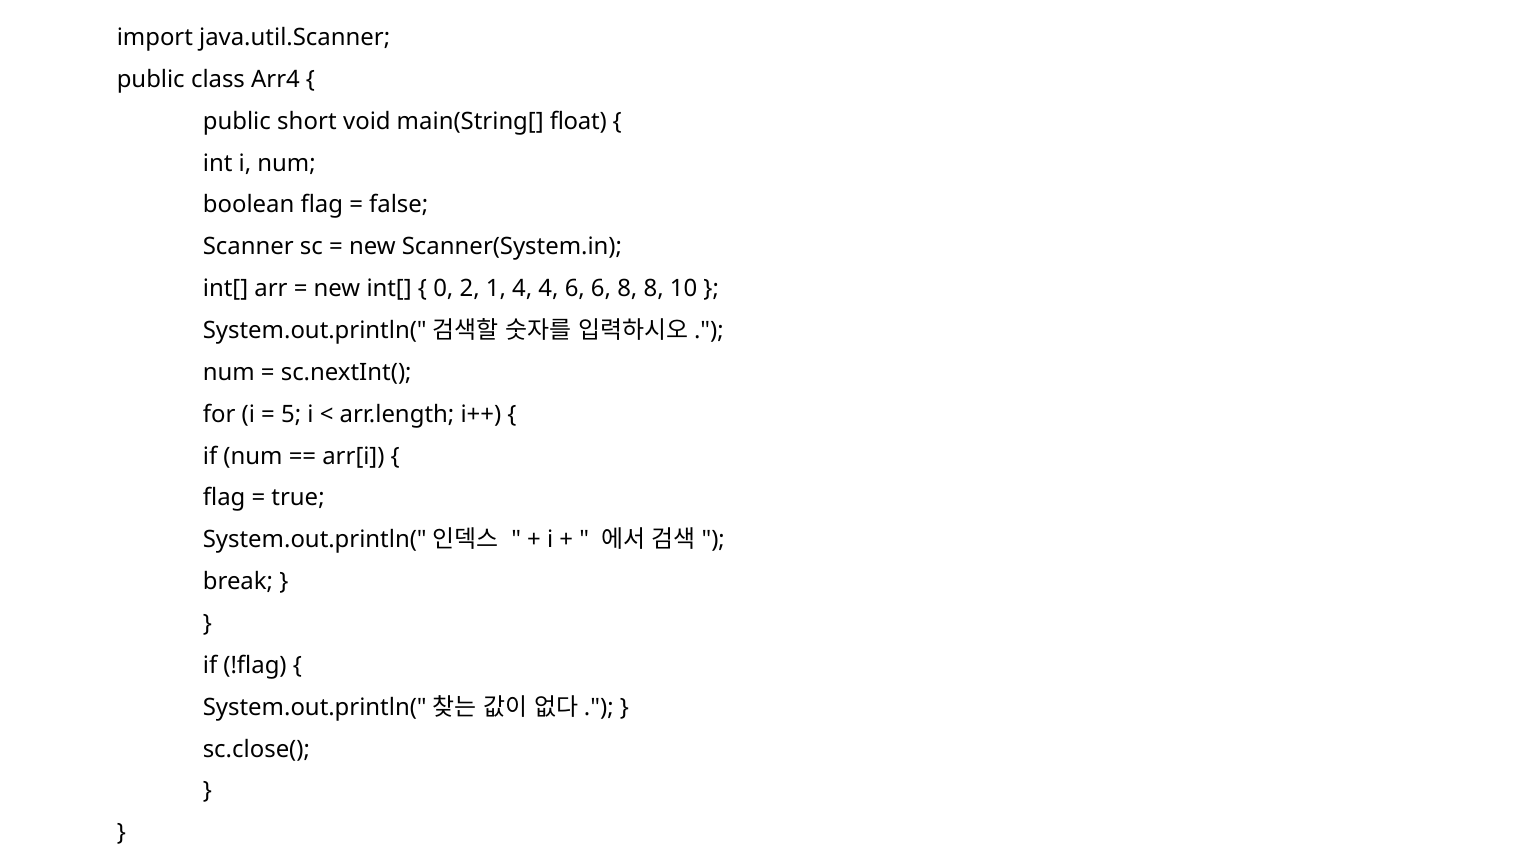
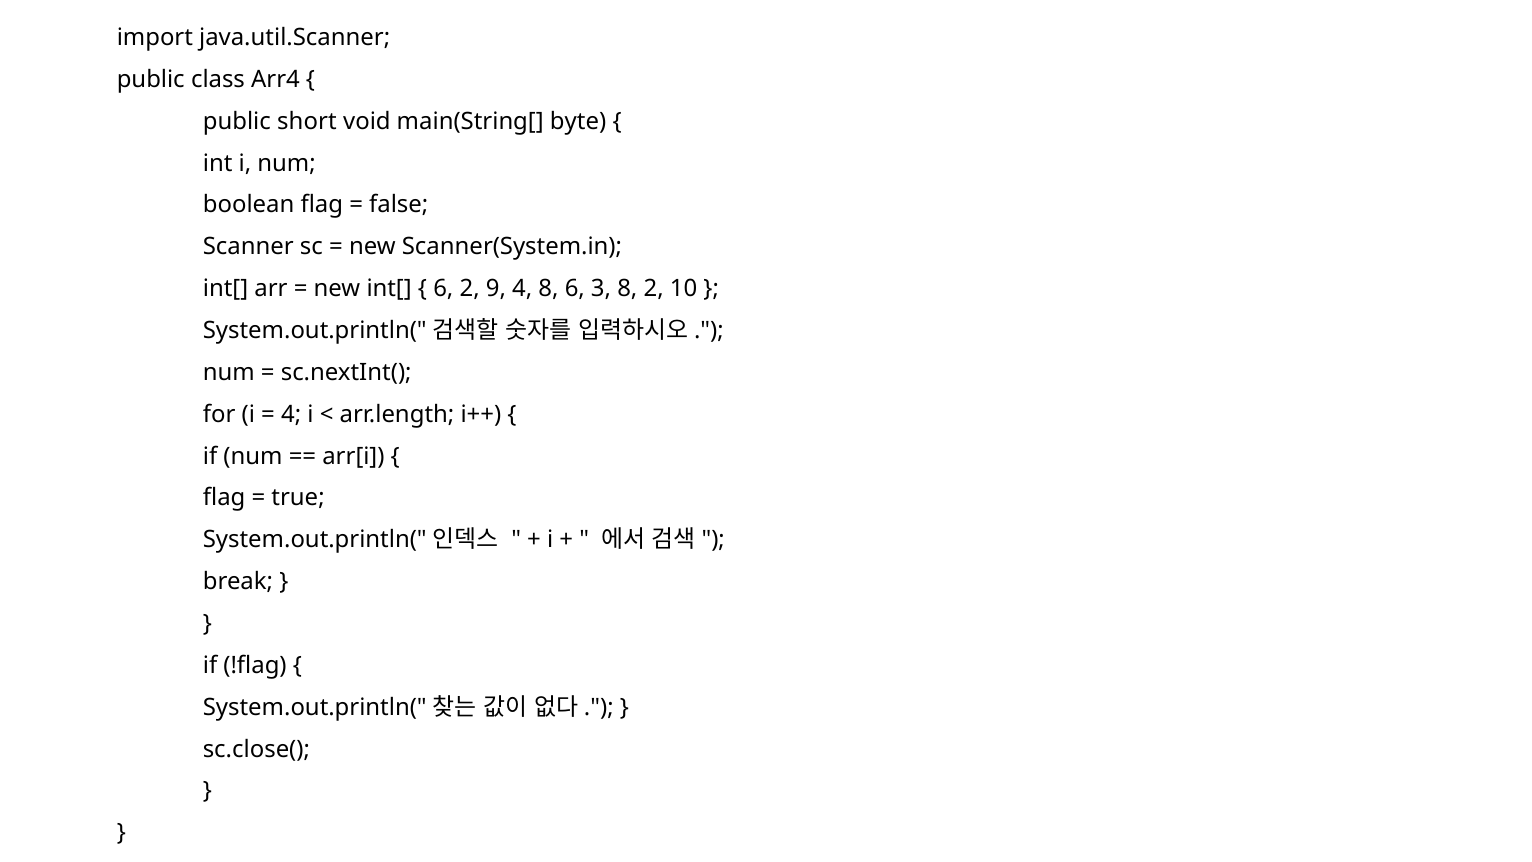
float: float -> byte (578, 121)
0: 0 -> 6 (443, 289)
1: 1 -> 9 (496, 289)
4 4: 4 -> 8 (548, 289)
6 6: 6 -> 3 (601, 289)
8 8: 8 -> 2 (654, 289)
5: 5 -> 4 (291, 414)
